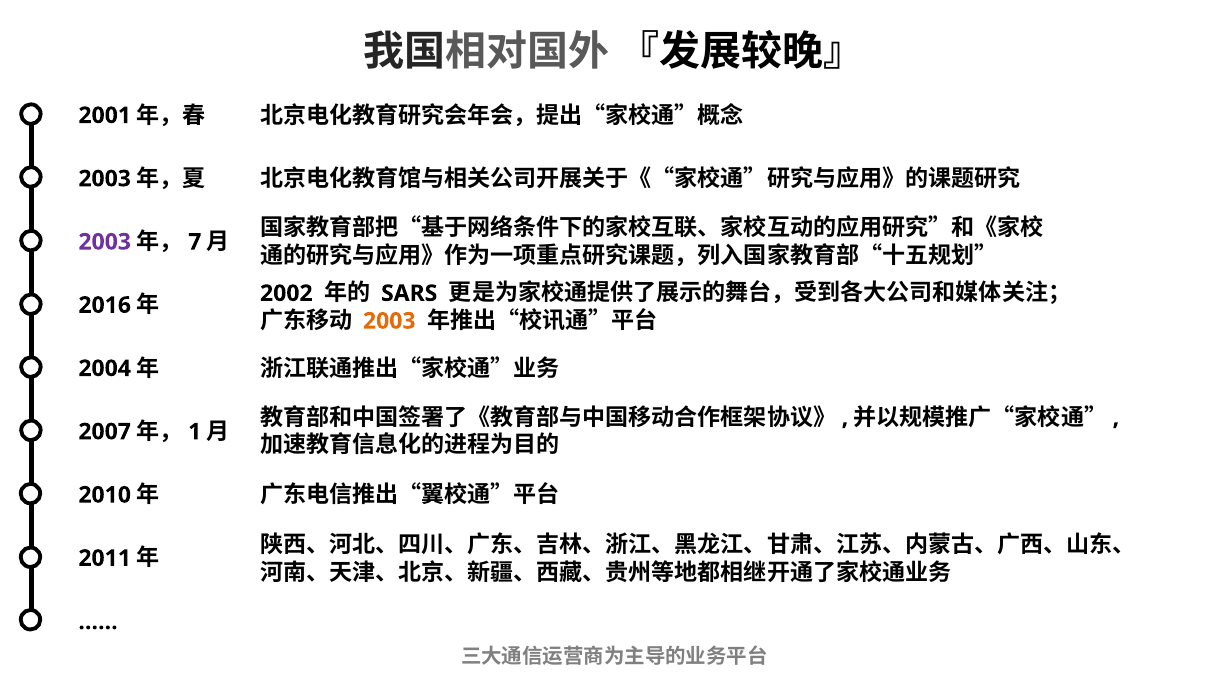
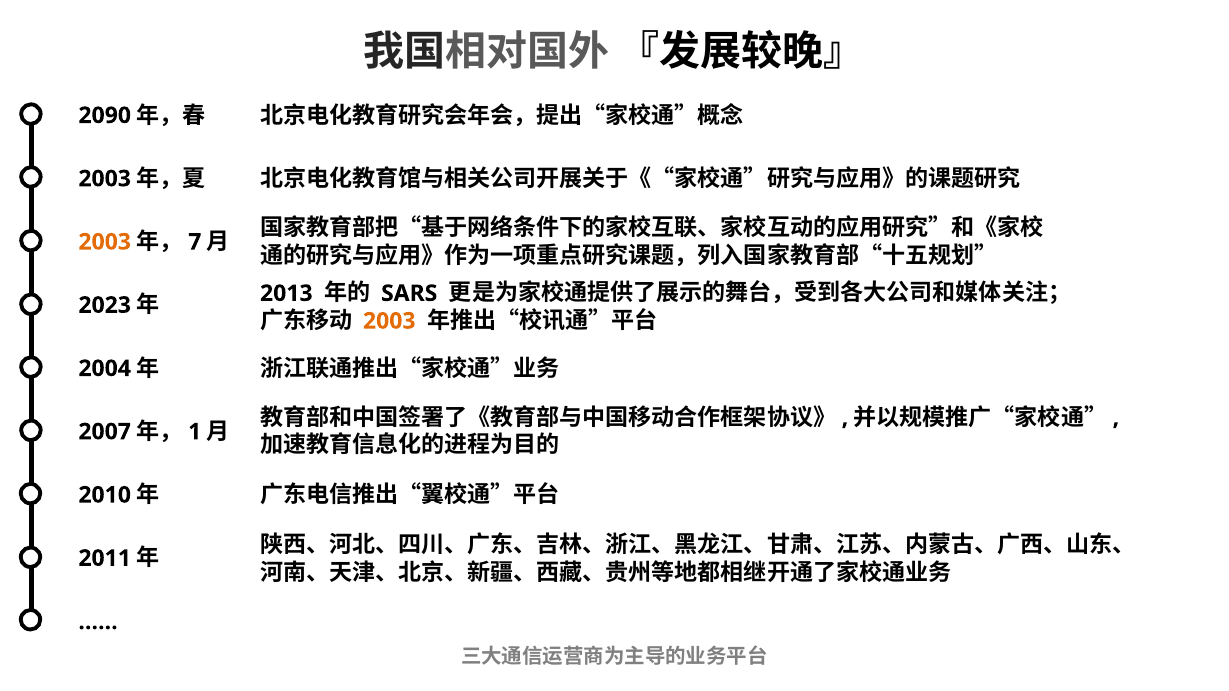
2001: 2001 -> 2090 (105, 115)
2003 colour: purple -> orange (105, 242)
2002: 2002 -> 2013 (286, 293)
2016: 2016 -> 2023 (105, 305)
